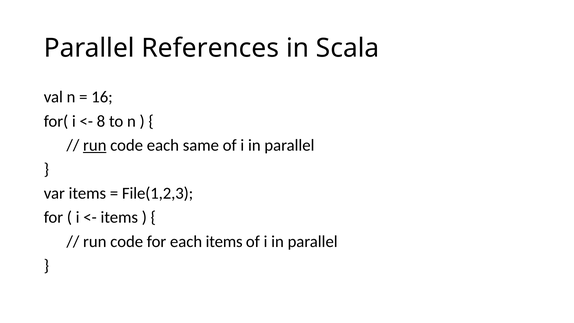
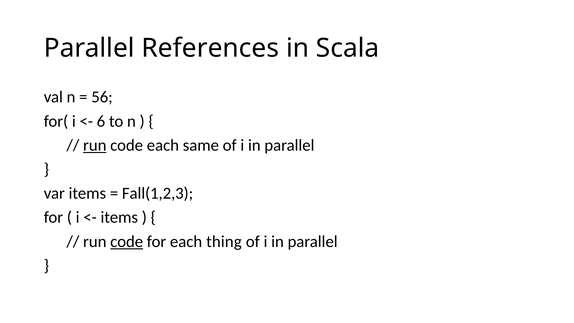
16: 16 -> 56 (102, 97)
8: 8 -> 6 (101, 121)
File(1,2,3: File(1,2,3 -> Fall(1,2,3 (158, 193)
code underline: none -> present (127, 241)
each items: items -> thing (224, 241)
